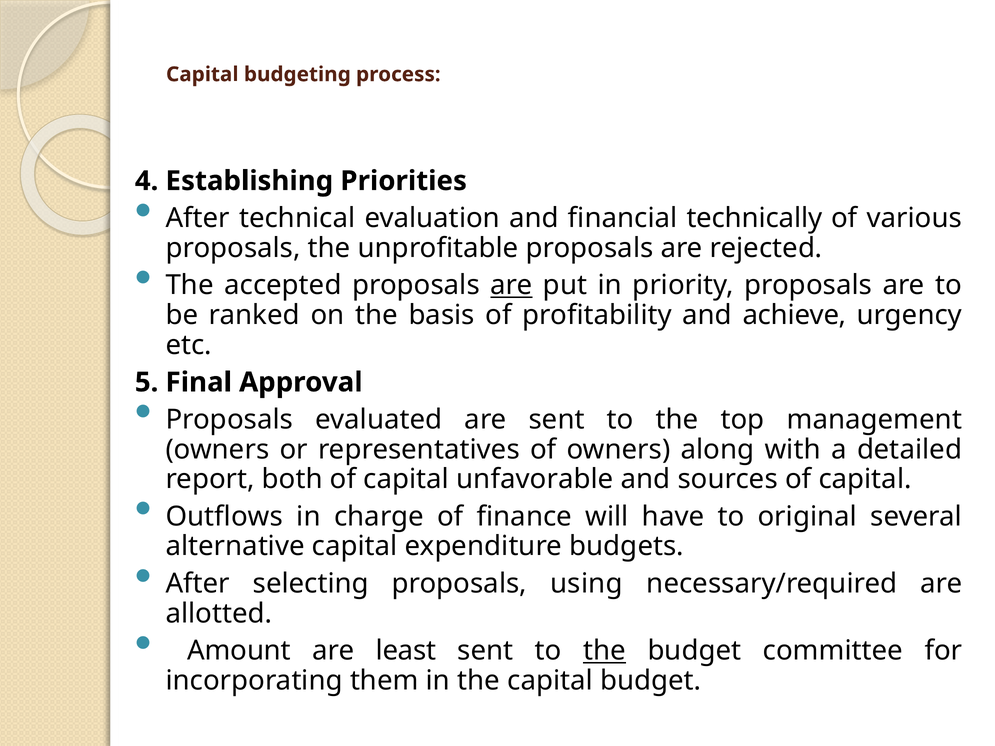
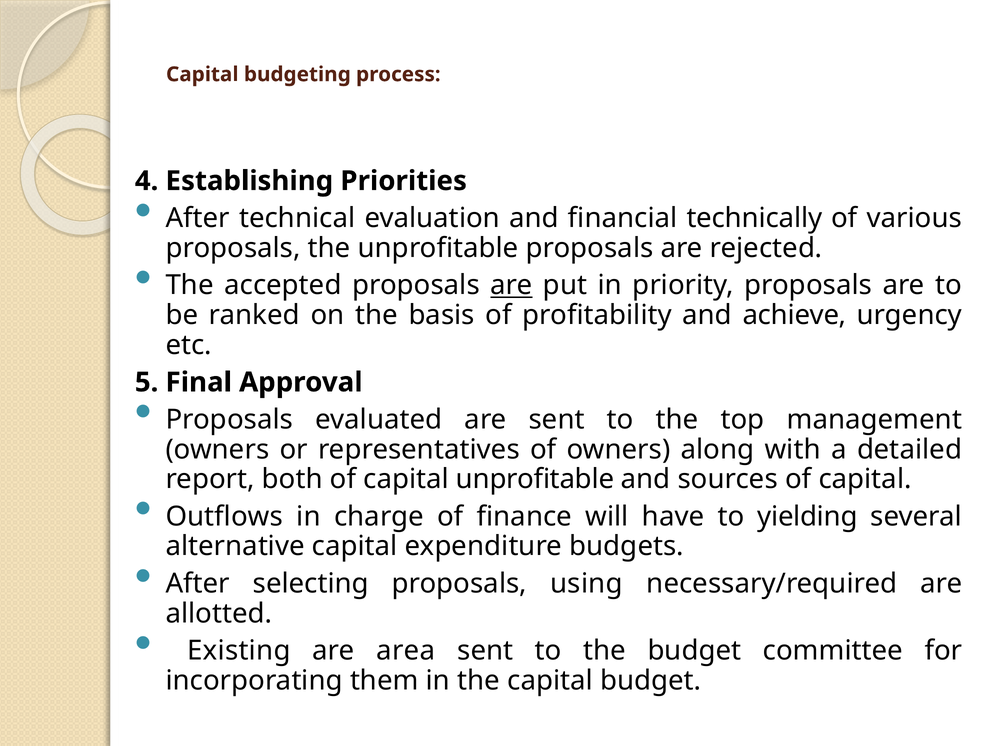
capital unfavorable: unfavorable -> unprofitable (535, 479)
original: original -> yielding (807, 517)
Amount: Amount -> Existing (239, 651)
least: least -> area (406, 651)
the underline: present -> none (604, 651)
